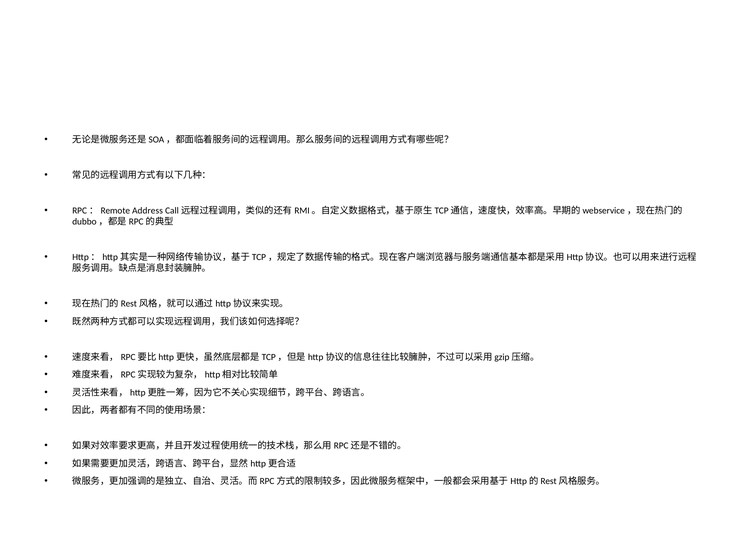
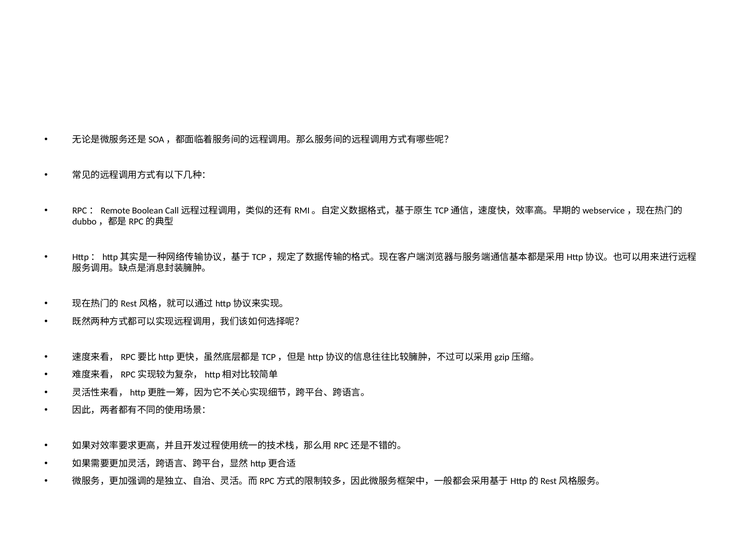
Address: Address -> Boolean (148, 211)
